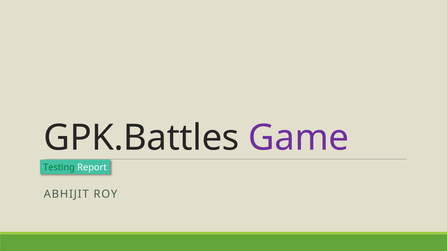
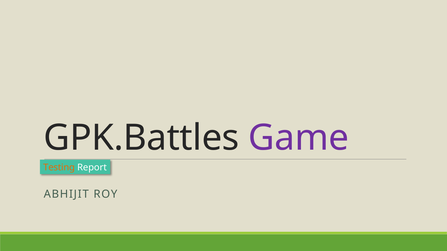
Testing colour: green -> orange (59, 168)
